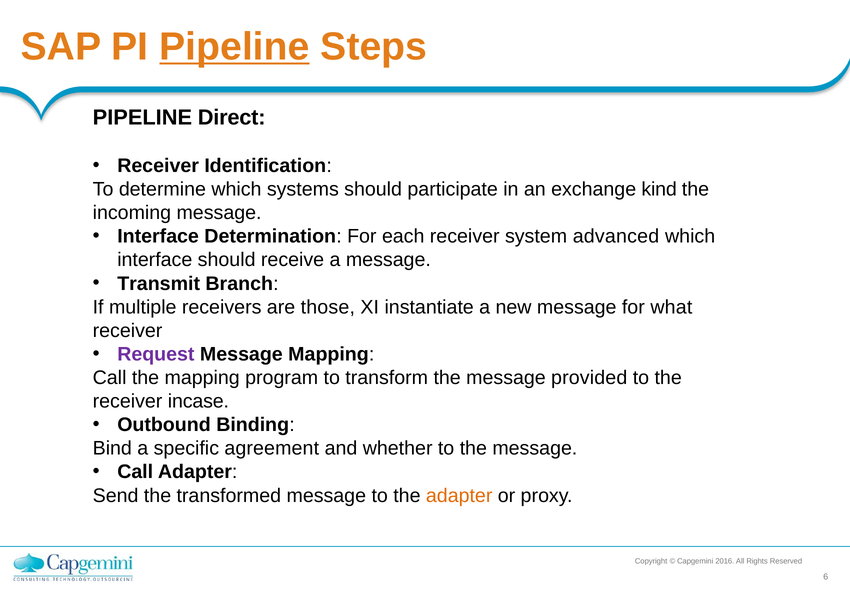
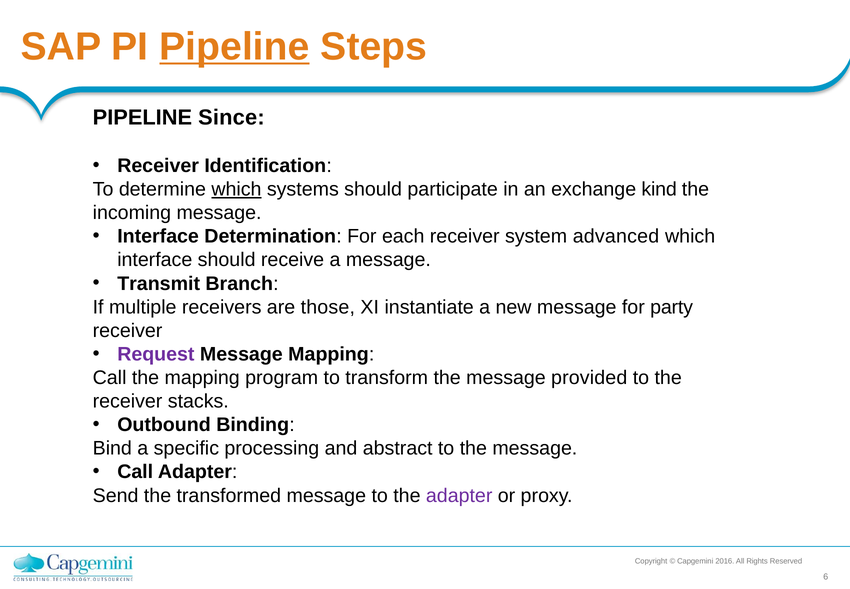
Direct: Direct -> Since (231, 117)
which underline: none -> present (236, 189)
what: what -> party (672, 307)
incase: incase -> stacks (198, 401)
agreement: agreement -> processing (272, 448)
whether: whether -> abstract (398, 448)
adapter colour: orange -> purple (459, 495)
